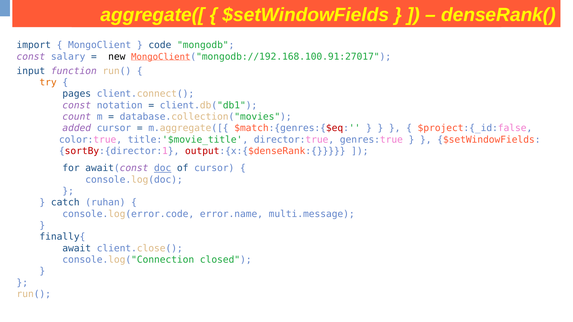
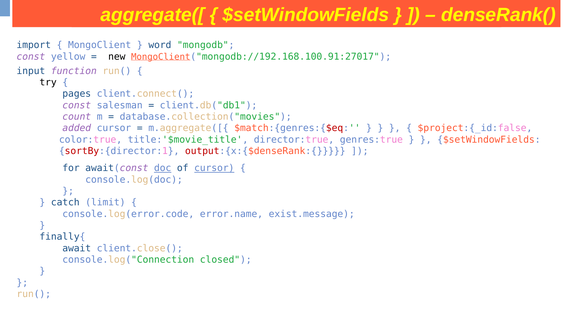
code: code -> word (160, 45)
salary: salary -> yellow (68, 57)
try colour: orange -> black (48, 82)
notation: notation -> salesman (120, 105)
cursor underline: none -> present (214, 168)
ruhan: ruhan -> limit (105, 203)
multi.message: multi.message -> exist.message (312, 214)
